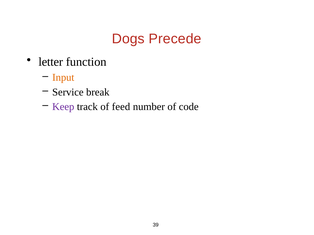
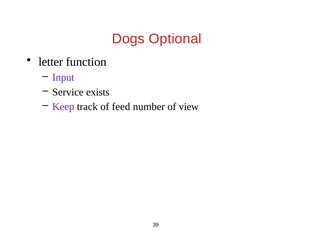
Precede: Precede -> Optional (175, 39)
Input colour: orange -> purple (63, 78)
break: break -> exists (98, 92)
code: code -> view (189, 107)
